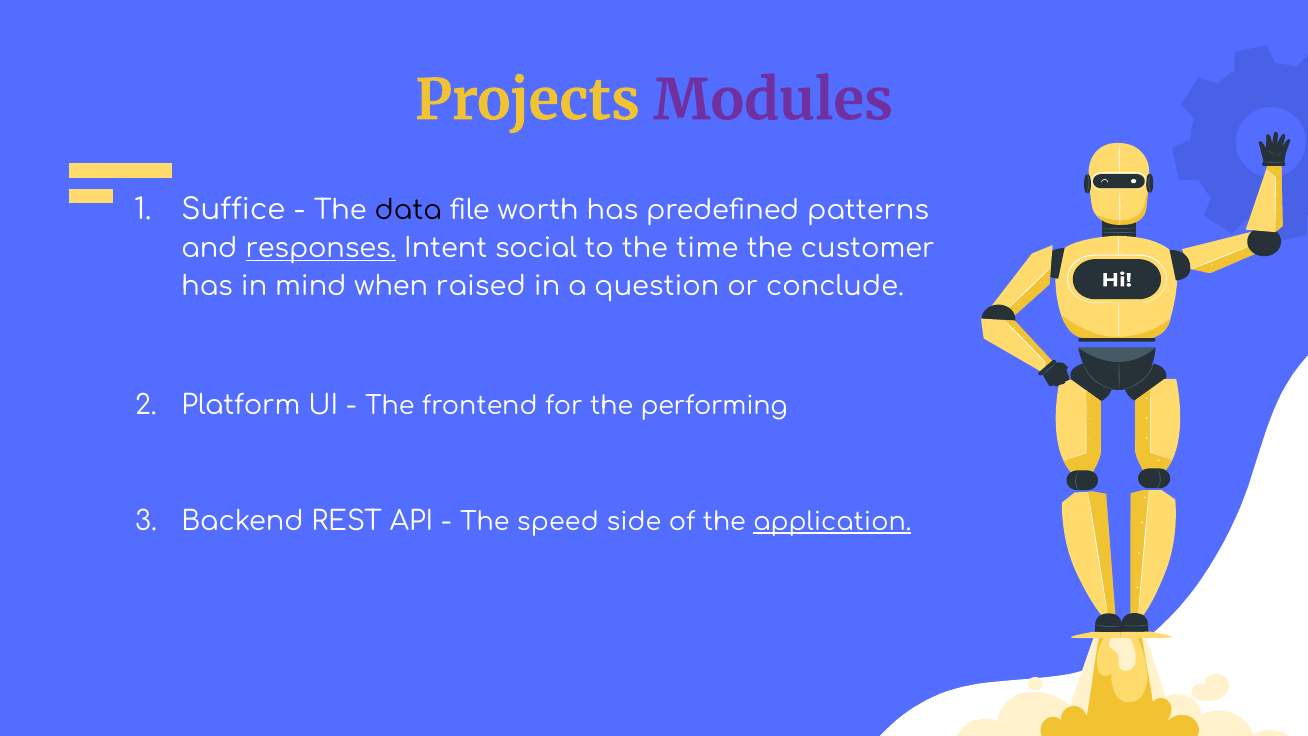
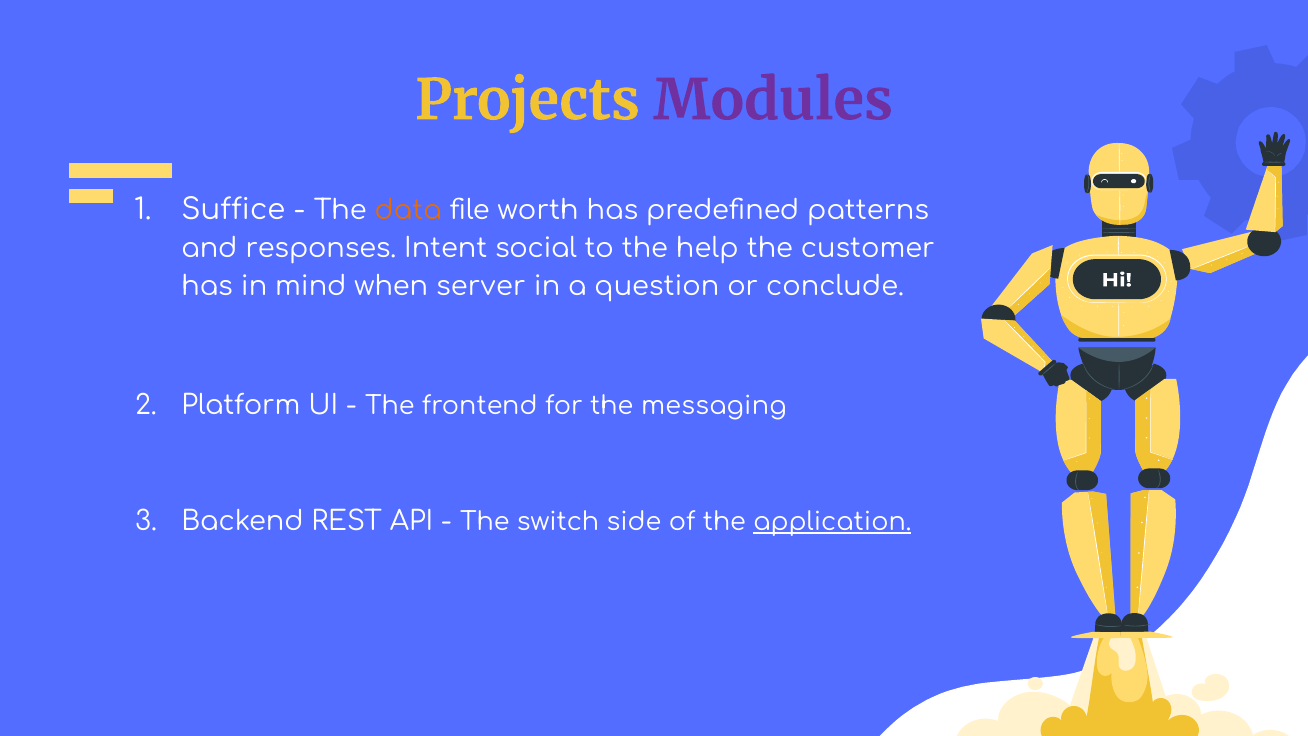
data colour: black -> orange (408, 211)
responses underline: present -> none (321, 249)
time: time -> help (707, 249)
raised: raised -> server (481, 286)
performing: performing -> messaging (714, 406)
speed: speed -> switch (558, 522)
